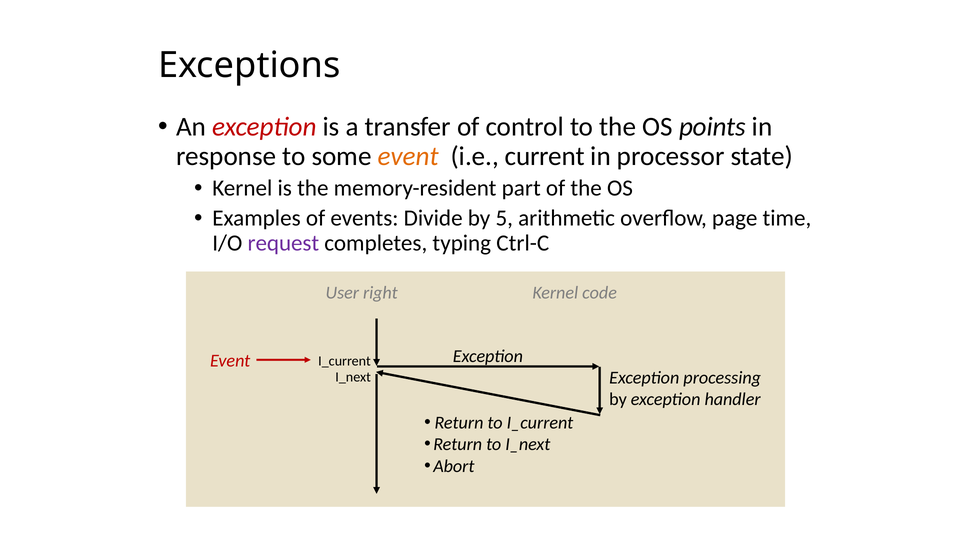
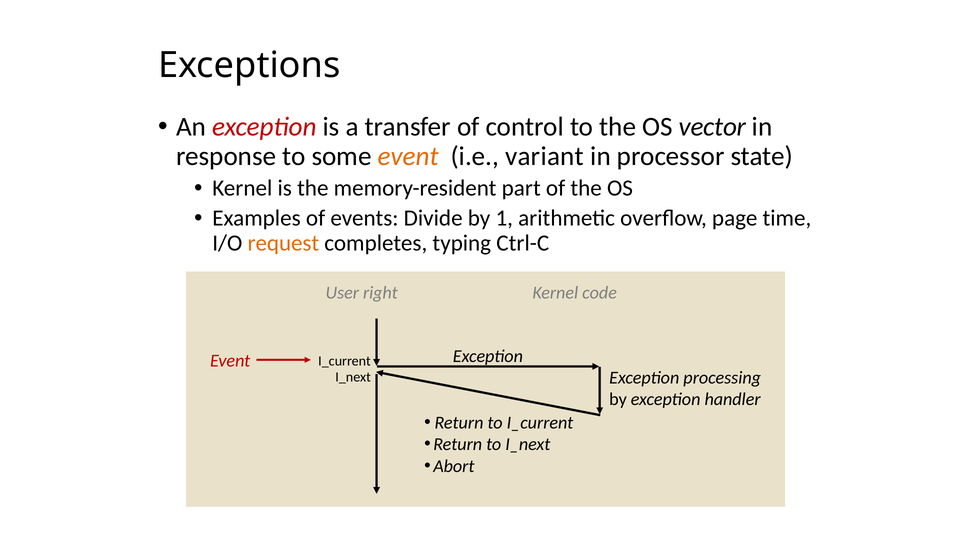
points: points -> vector (713, 127)
current: current -> variant (545, 156)
5: 5 -> 1 (504, 218)
request colour: purple -> orange (283, 243)
